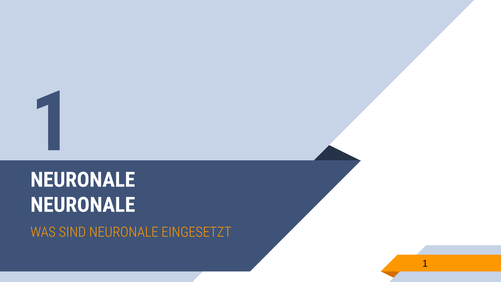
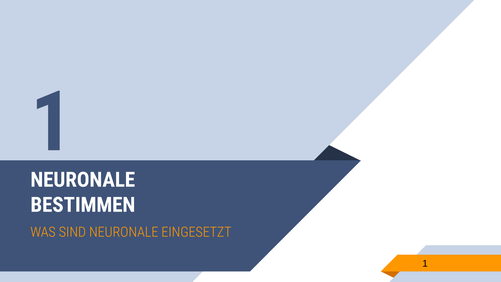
NEURONALE: NEURONALE -> BESTIMMEN (83, 205)
